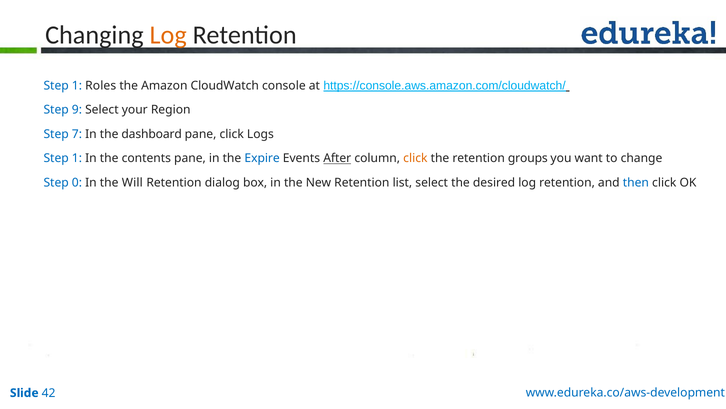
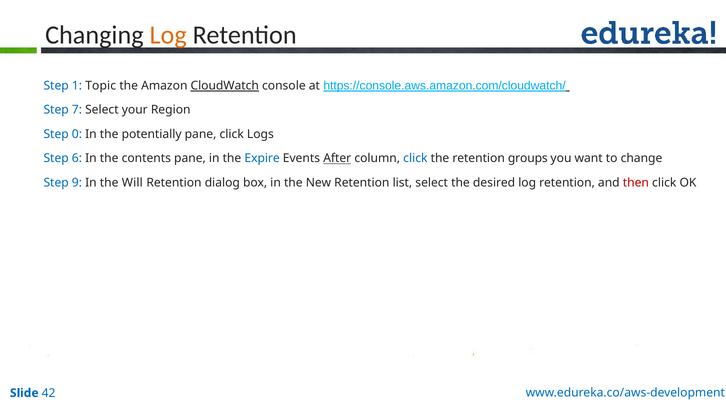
Roles: Roles -> Topic (101, 86)
CloudWatch underline: none -> present (225, 86)
9: 9 -> 7 (77, 110)
7: 7 -> 0 (77, 134)
dashboard: dashboard -> potentially (152, 134)
1: 1 -> 6 (77, 158)
click colour: orange -> blue (415, 158)
0: 0 -> 9 (77, 182)
then colour: blue -> red (636, 182)
